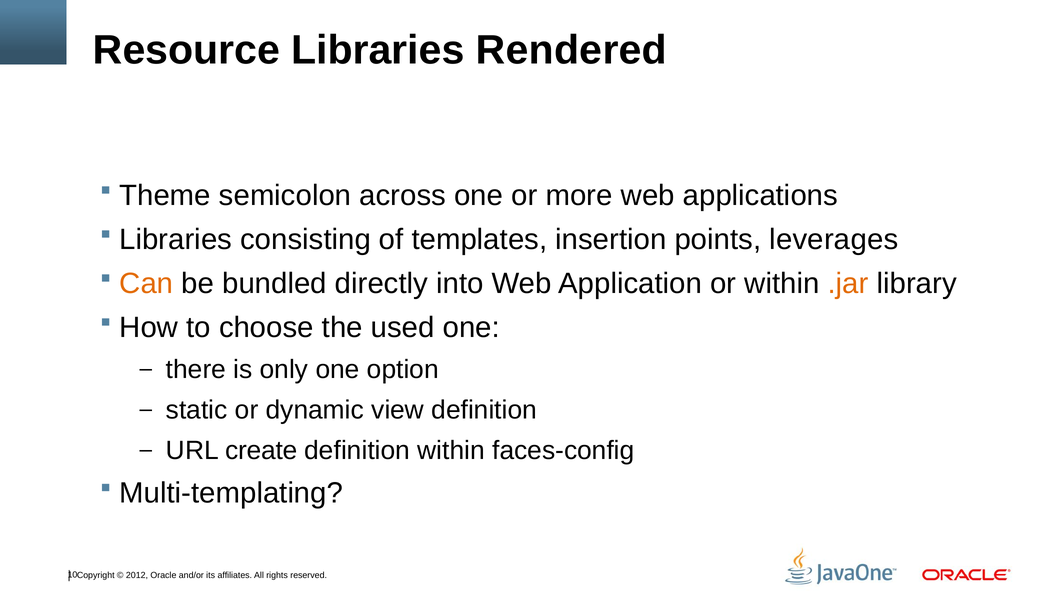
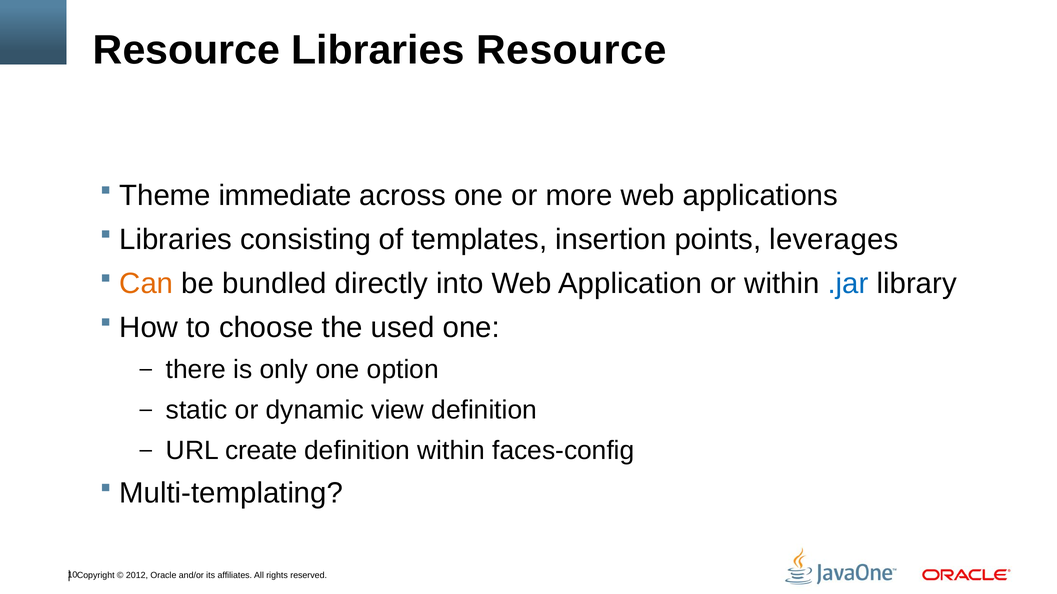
Libraries Rendered: Rendered -> Resource (571, 50)
semicolon: semicolon -> immediate (285, 196)
.jar colour: orange -> blue (848, 284)
